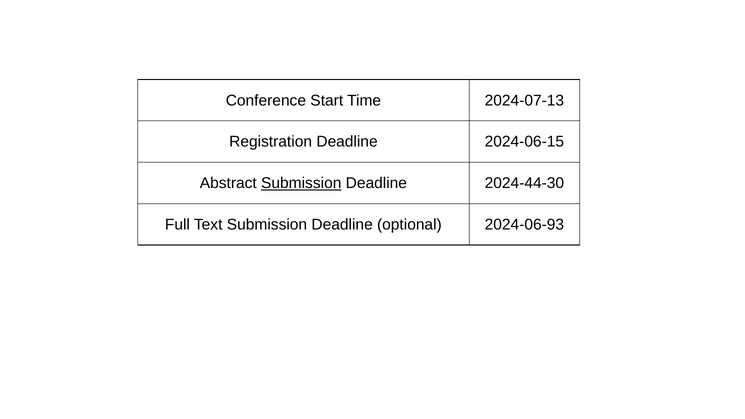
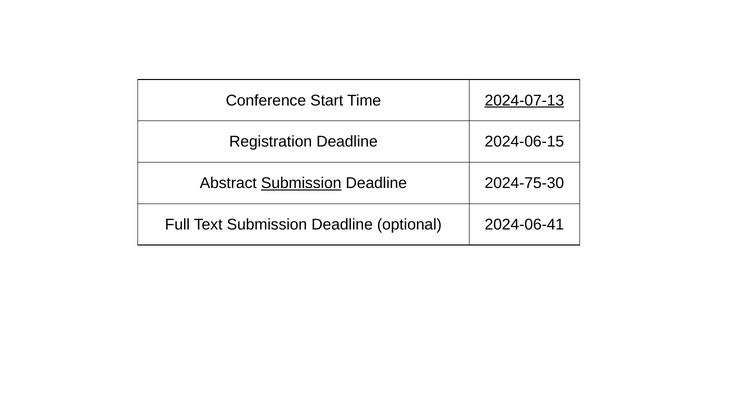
2024-07-13 underline: none -> present (524, 101)
2024-44-30: 2024-44-30 -> 2024-75-30 (524, 183)
2024-06-93: 2024-06-93 -> 2024-06-41 (524, 225)
